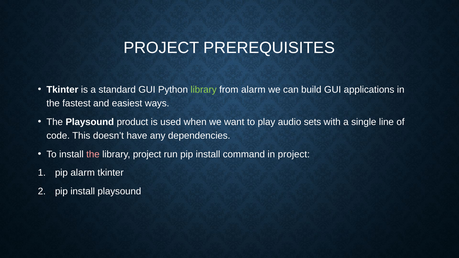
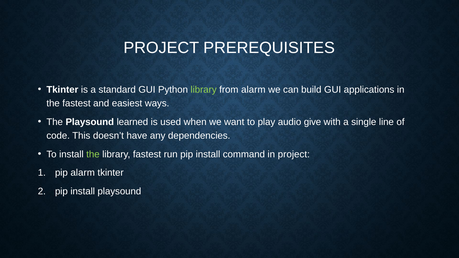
product: product -> learned (132, 122)
sets: sets -> give (313, 122)
the colour: pink -> light green (93, 154)
library project: project -> fastest (147, 154)
